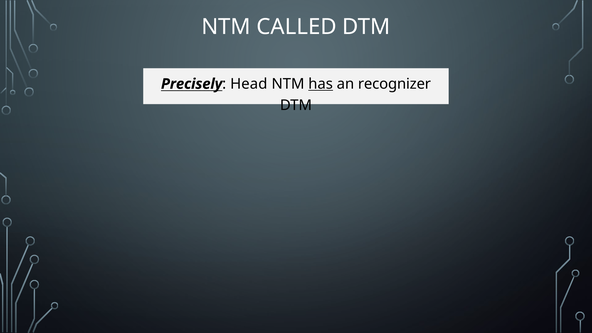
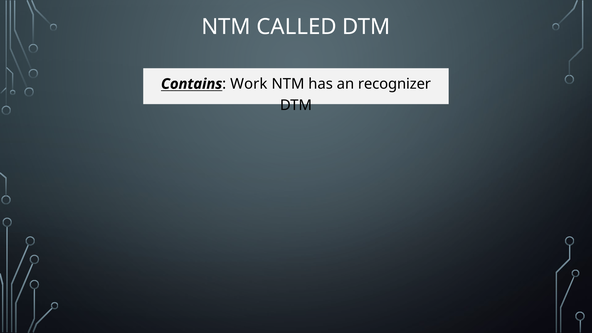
Precisely: Precisely -> Contains (192, 84)
Head: Head -> Work (249, 84)
has underline: present -> none (321, 84)
